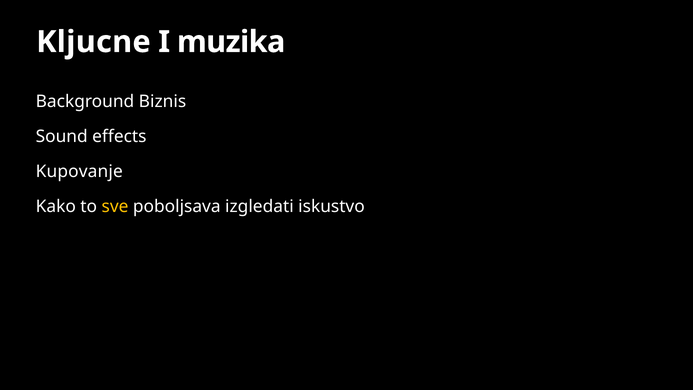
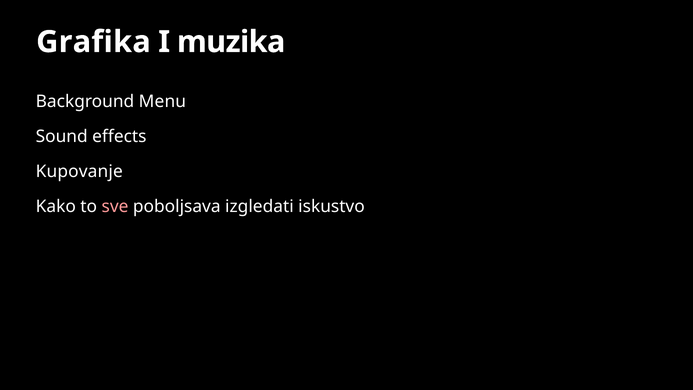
Kljucne: Kljucne -> Grafika (93, 42)
Biznis: Biznis -> Menu (162, 101)
sve colour: yellow -> pink (115, 206)
